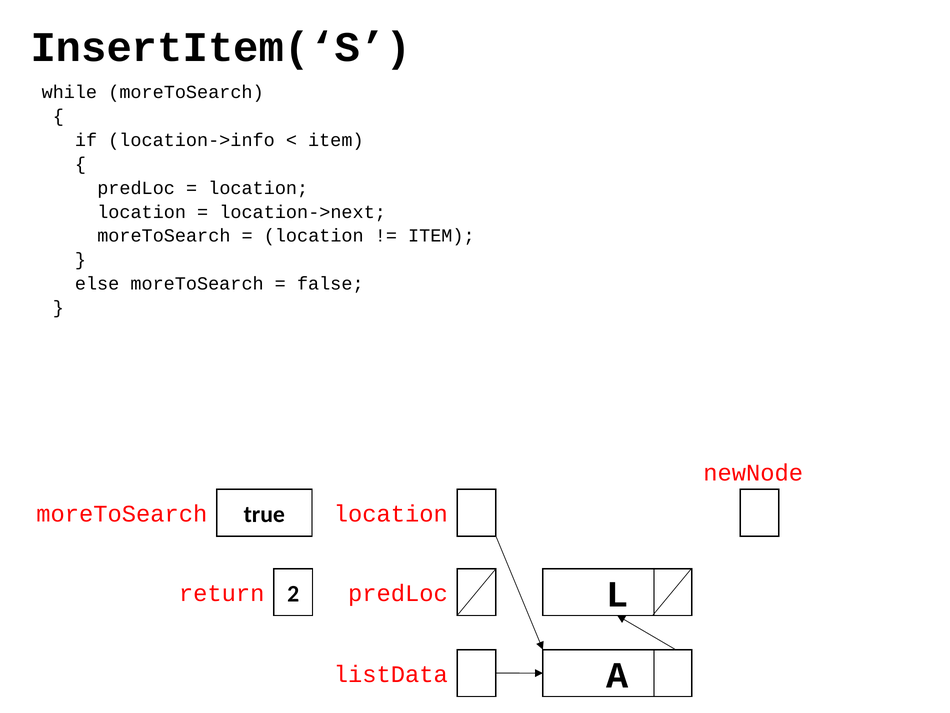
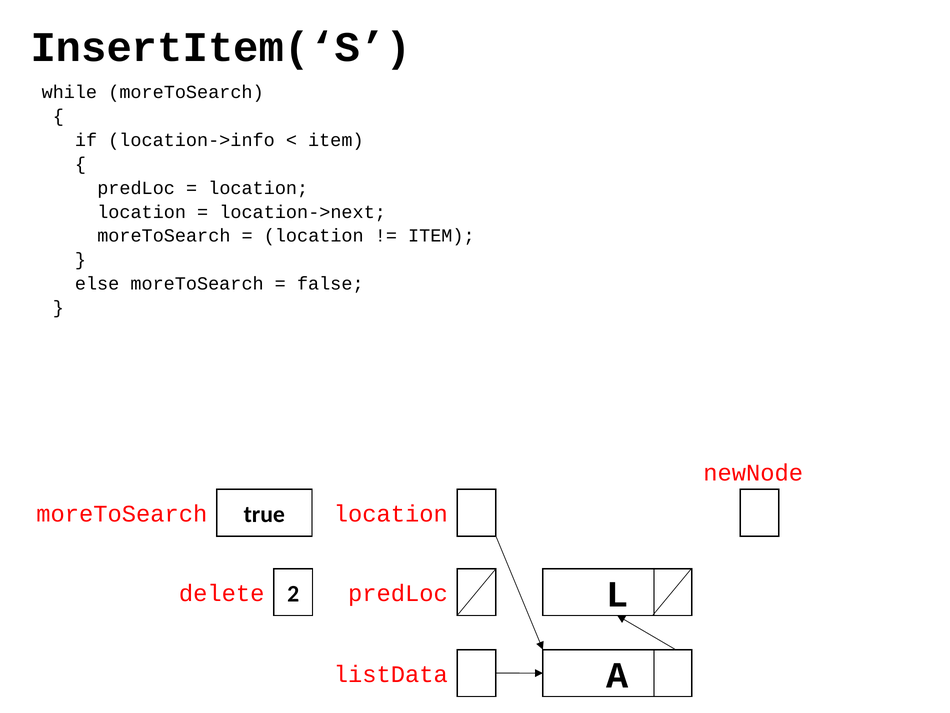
return: return -> delete (222, 593)
